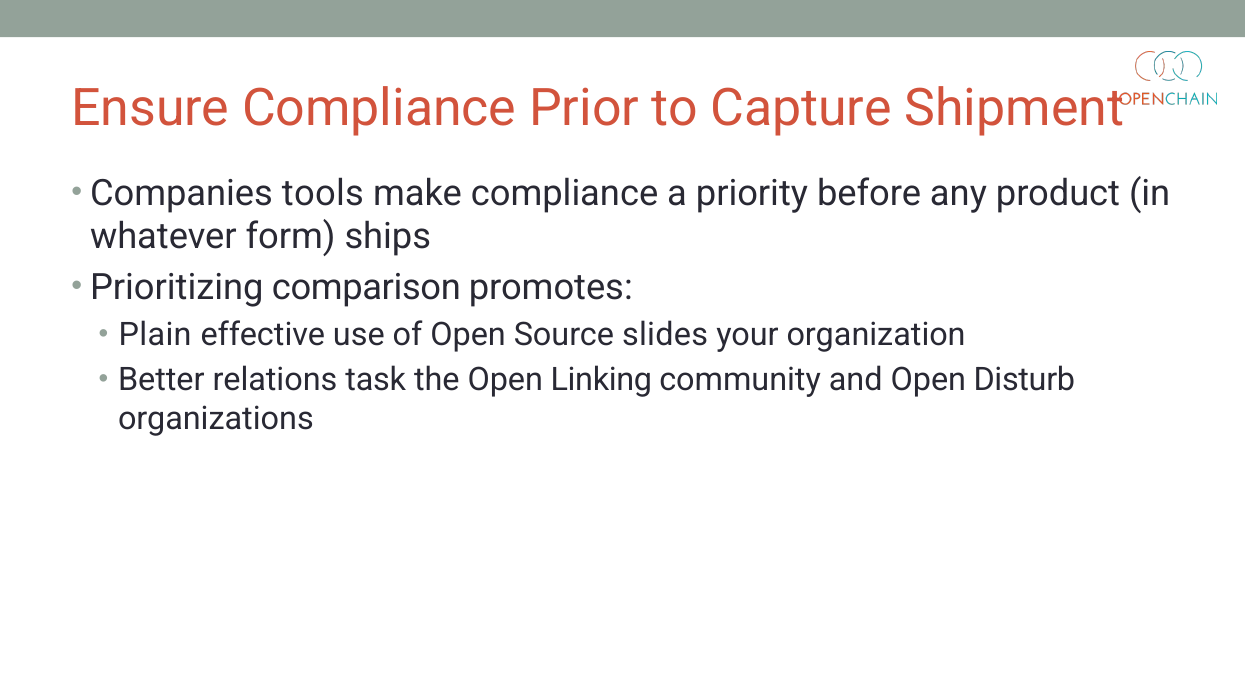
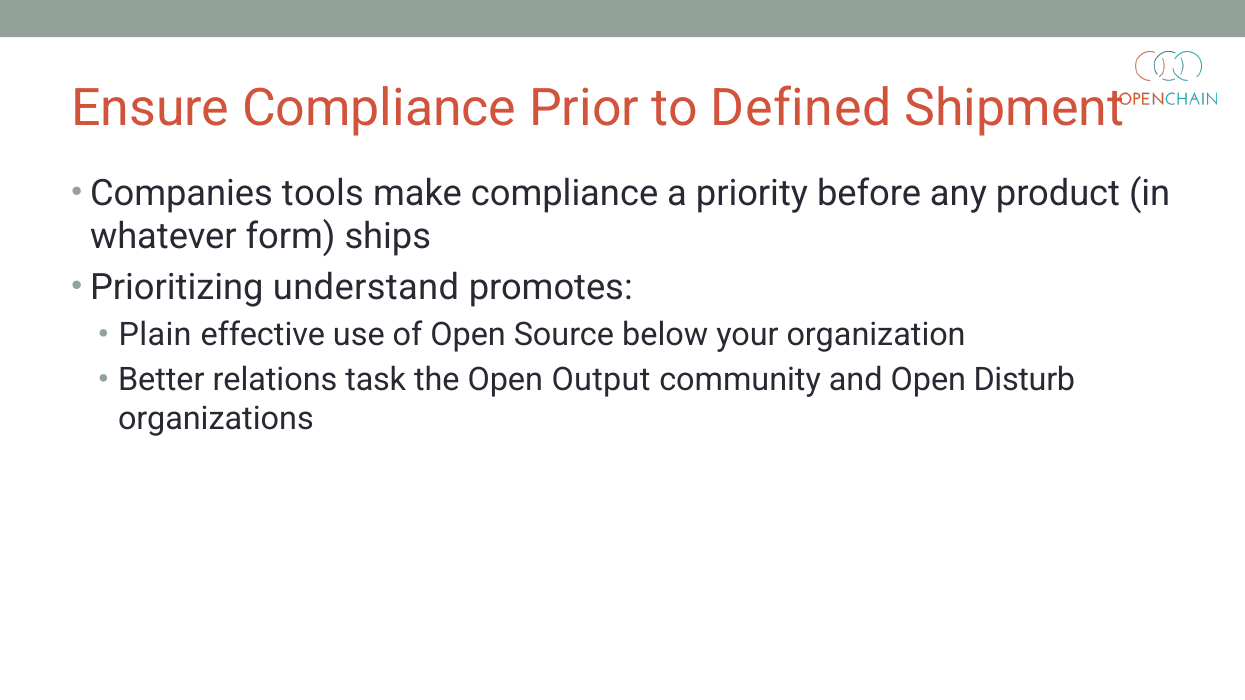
Capture: Capture -> Defined (801, 109)
comparison: comparison -> understand (366, 288)
slides: slides -> below (665, 335)
Linking: Linking -> Output (601, 380)
